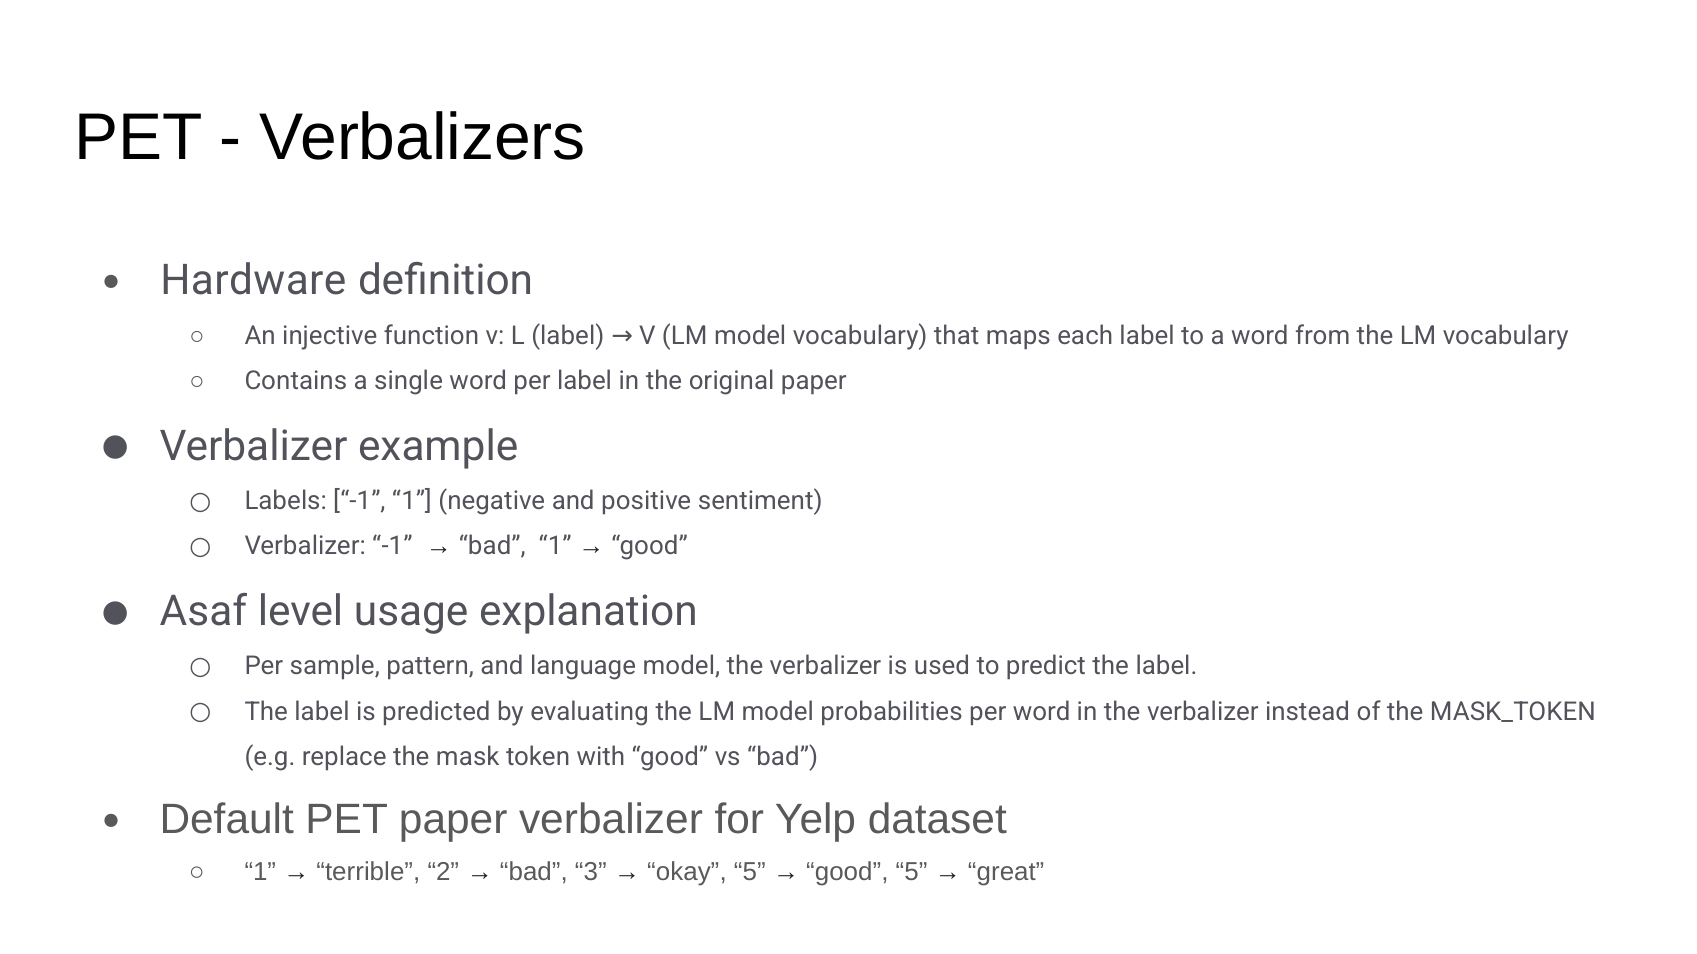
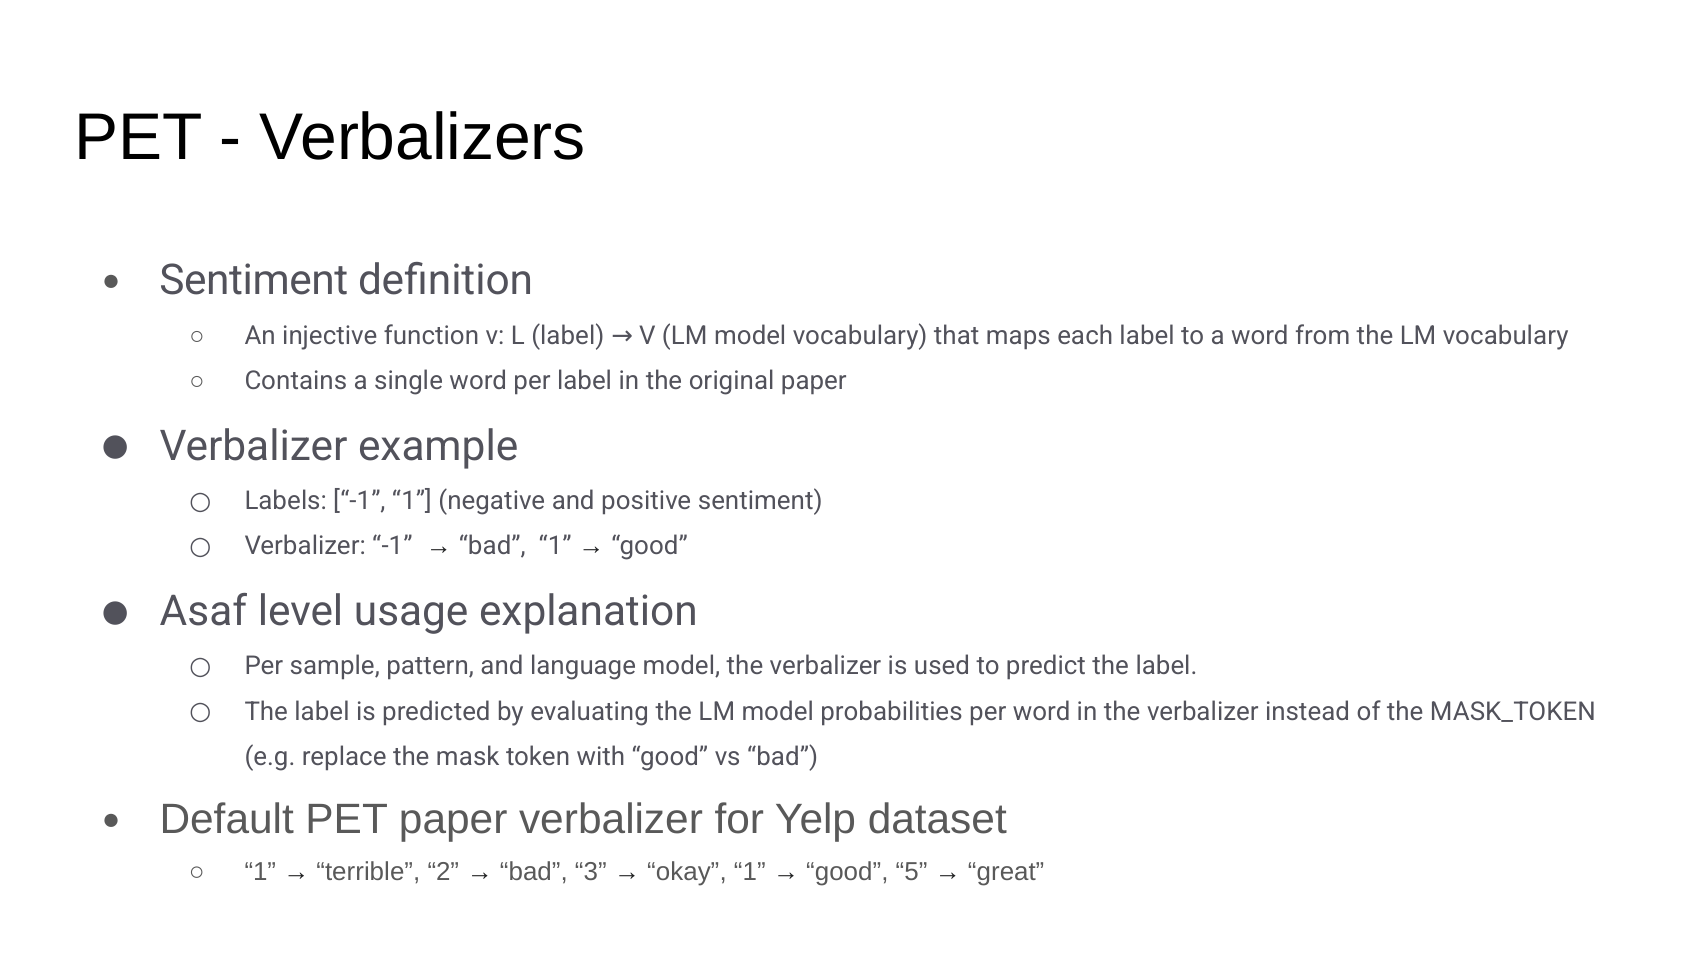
Hardware: Hardware -> Sentiment (254, 281)
okay 5: 5 -> 1 (750, 873)
